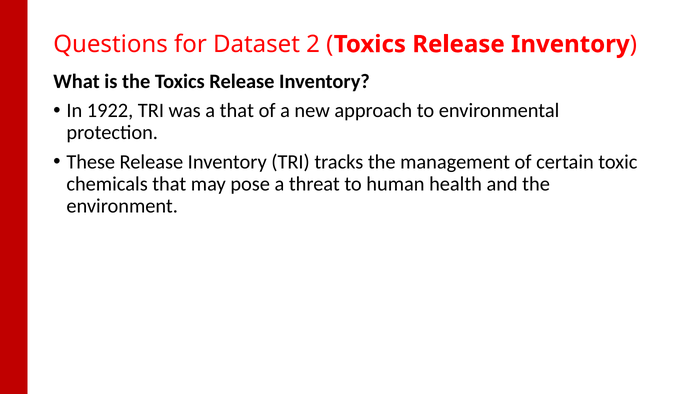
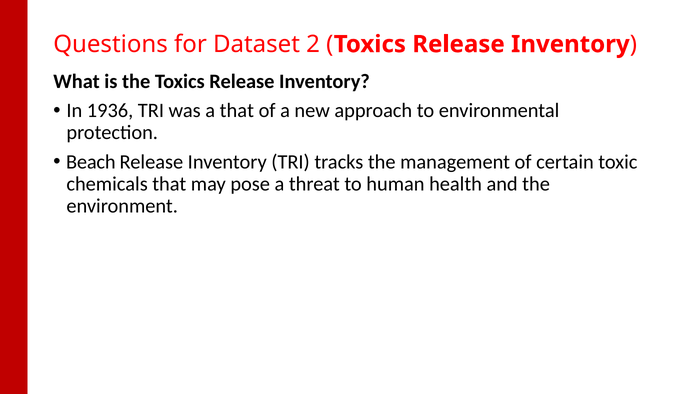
1922: 1922 -> 1936 (110, 111)
These: These -> Beach (91, 162)
